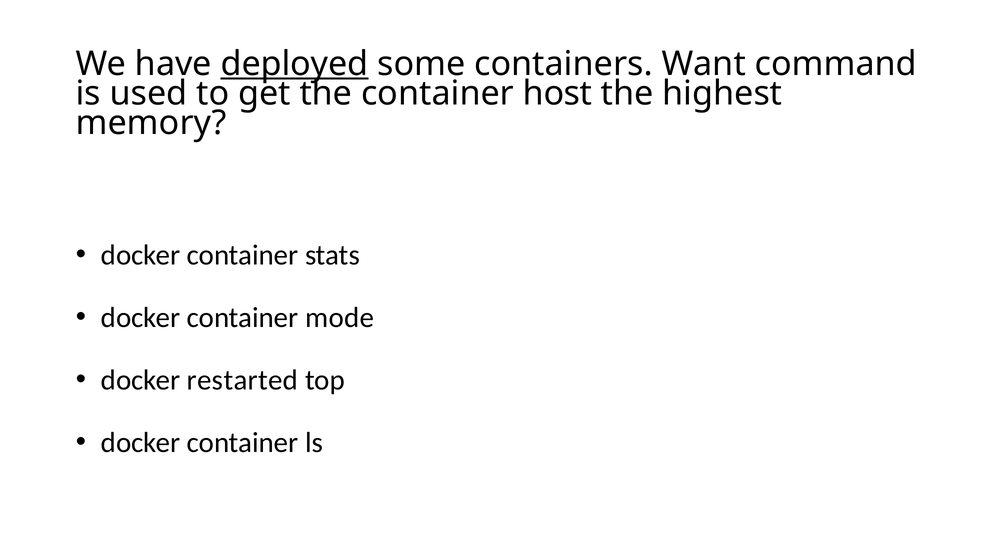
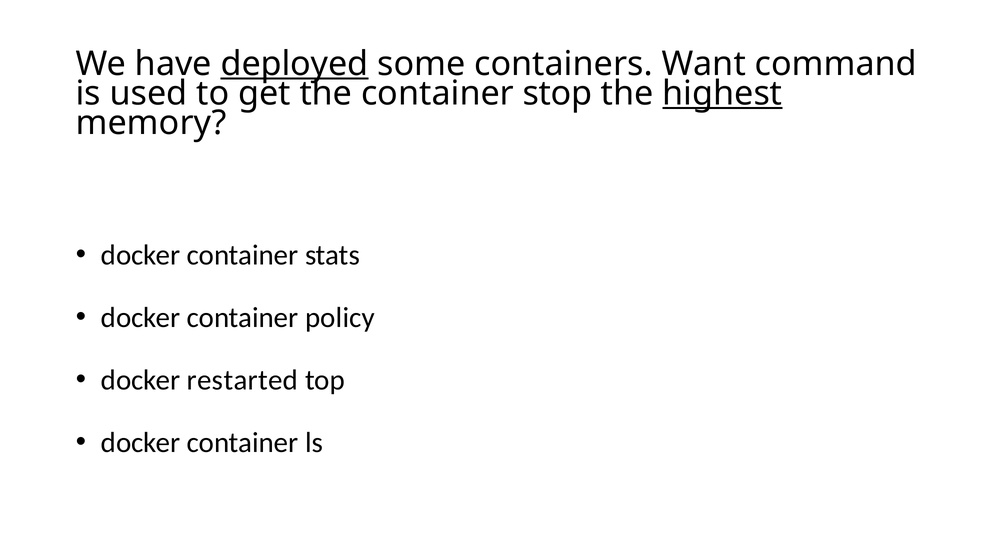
host: host -> stop (558, 93)
highest underline: none -> present (722, 93)
mode: mode -> policy (340, 318)
